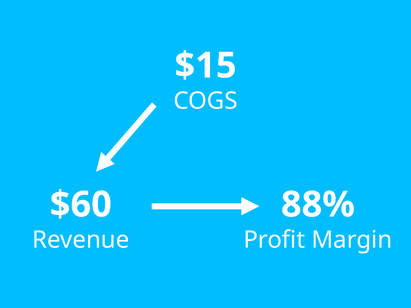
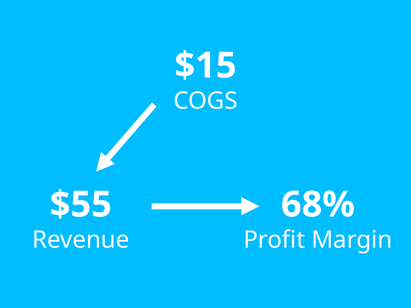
$60: $60 -> $55 (81, 205)
88%: 88% -> 68% (318, 205)
